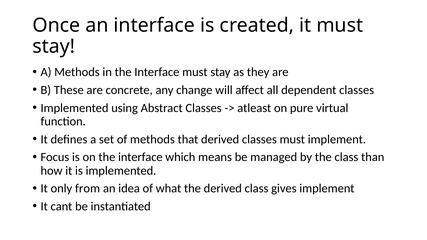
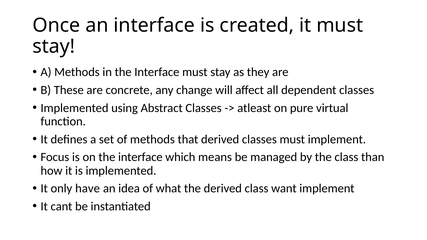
from: from -> have (88, 189)
gives: gives -> want (284, 189)
